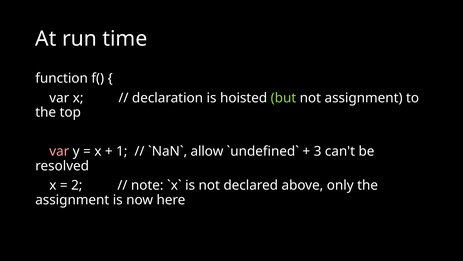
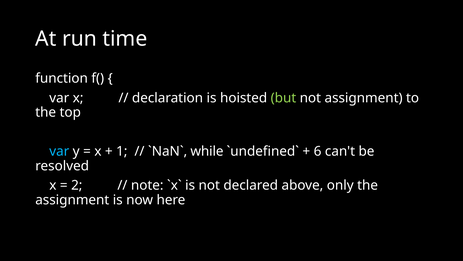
var colour: pink -> light blue (59, 151)
allow: allow -> while (207, 151)
3: 3 -> 6 (318, 151)
